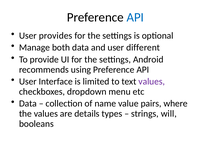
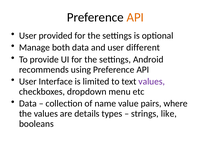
API colour: blue -> orange (135, 17)
provides: provides -> provided (56, 35)
will: will -> like (169, 113)
